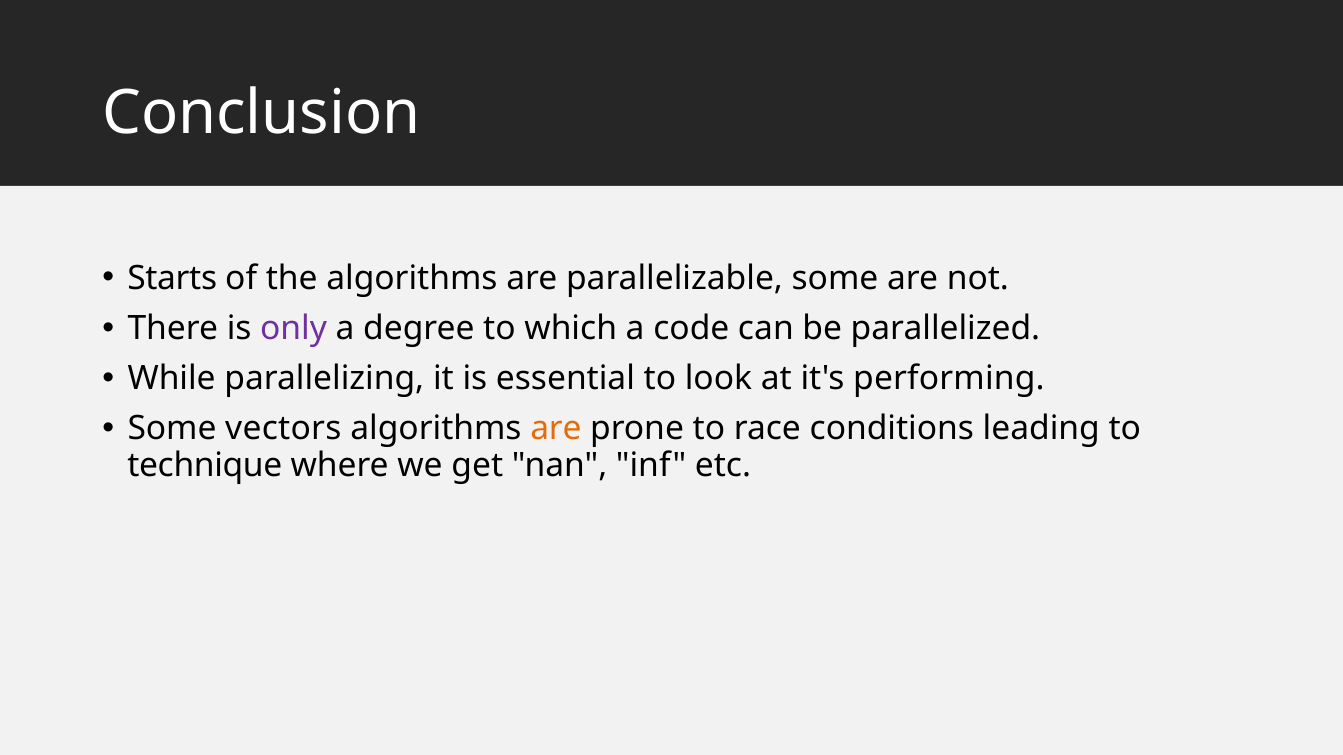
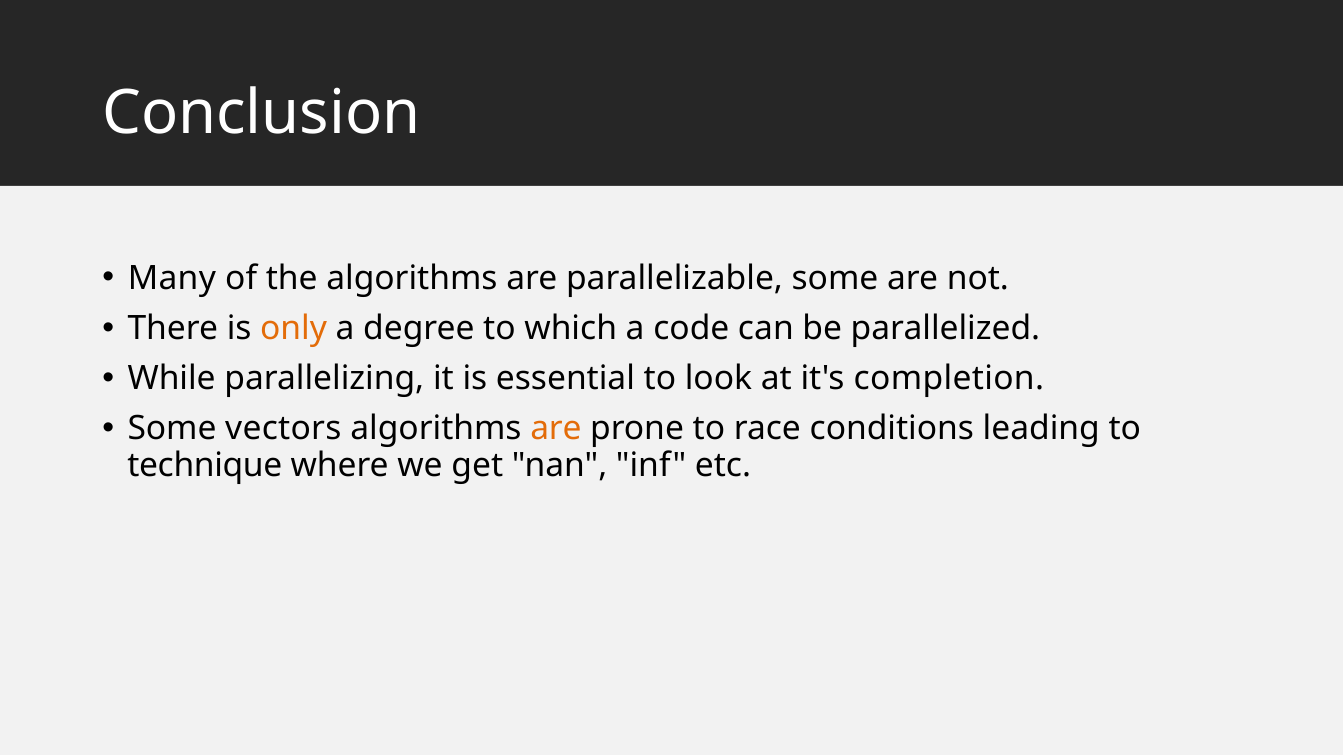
Starts: Starts -> Many (172, 278)
only colour: purple -> orange (294, 329)
performing: performing -> completion (949, 379)
